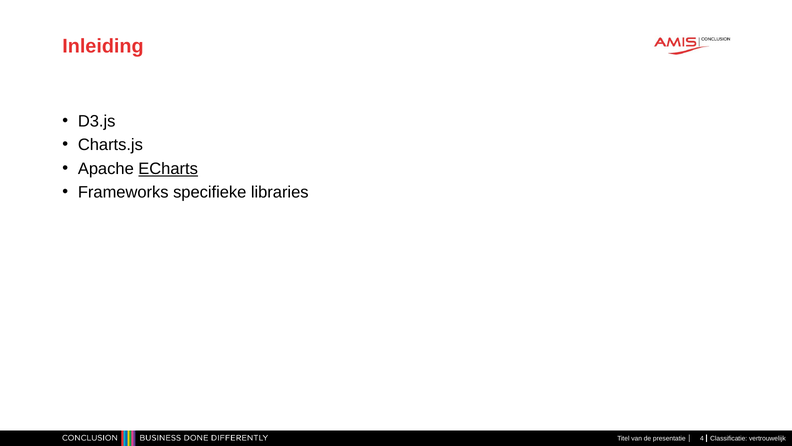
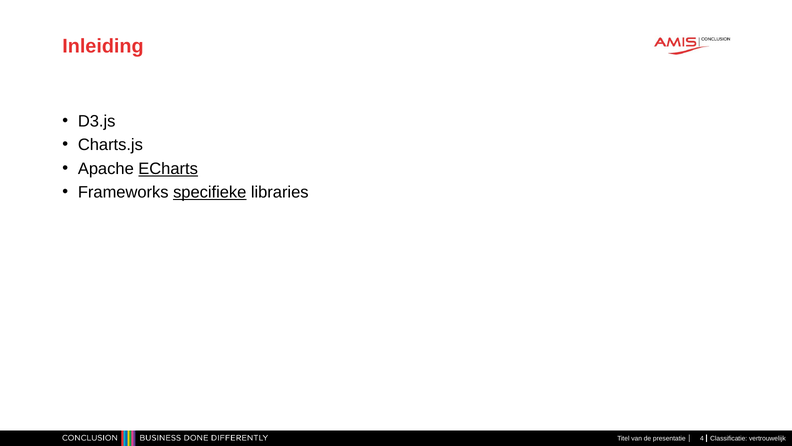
specifieke underline: none -> present (210, 192)
